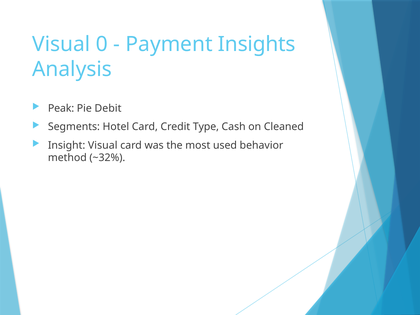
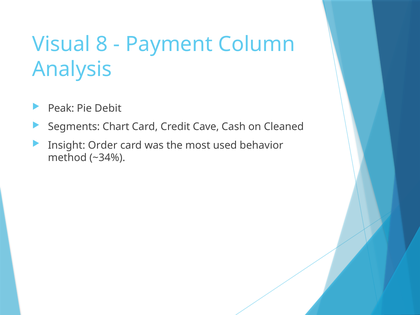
0: 0 -> 8 (102, 44)
Insights: Insights -> Column (257, 44)
Hotel: Hotel -> Chart (116, 127)
Type: Type -> Cave (206, 127)
Insight Visual: Visual -> Order (103, 145)
~32%: ~32% -> ~34% (107, 158)
